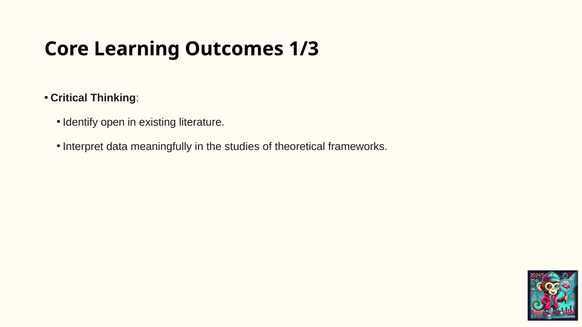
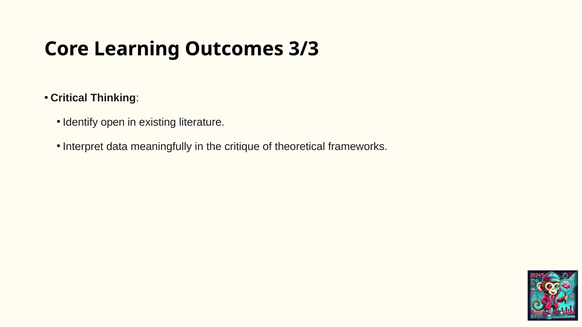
1/3: 1/3 -> 3/3 (304, 49)
studies: studies -> critique (242, 147)
